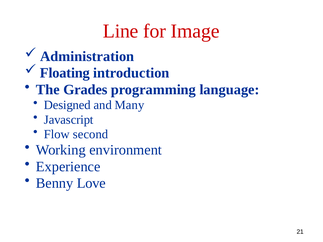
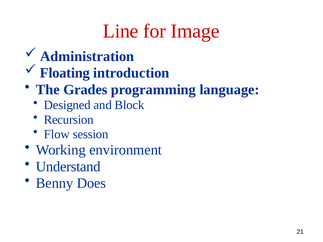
Many: Many -> Block (130, 105)
Javascript: Javascript -> Recursion (69, 120)
second: second -> session (91, 134)
Experience: Experience -> Understand (68, 167)
Love: Love -> Does (91, 183)
